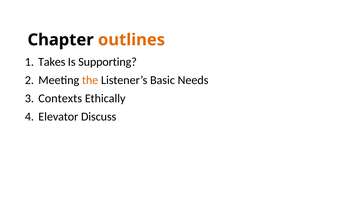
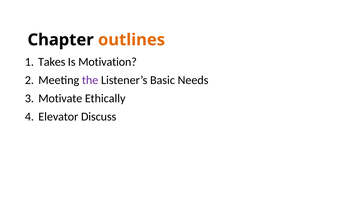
Supporting: Supporting -> Motivation (108, 62)
the colour: orange -> purple (90, 80)
Contexts: Contexts -> Motivate (60, 98)
